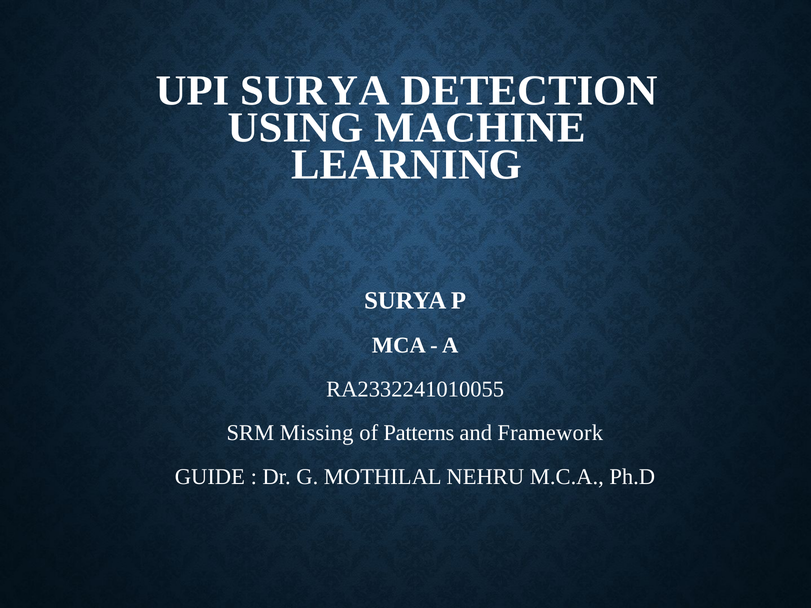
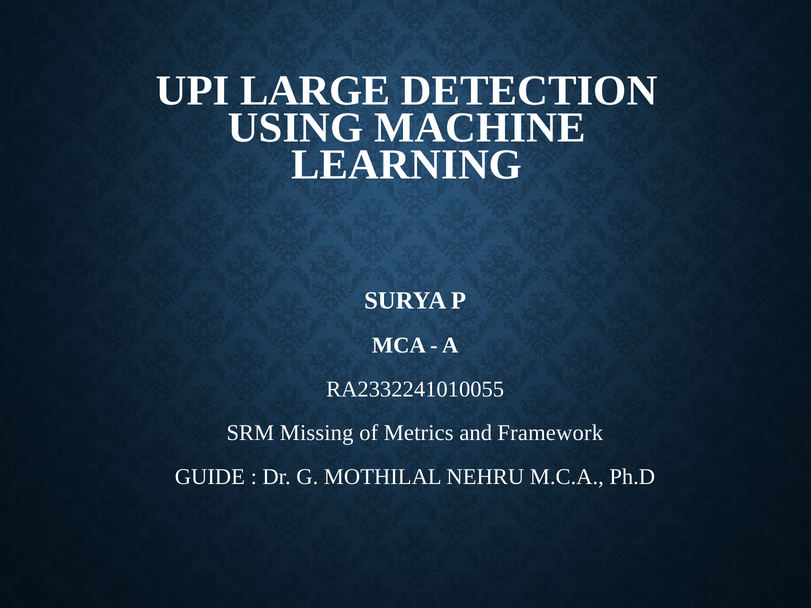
UPI SURYA: SURYA -> LARGE (315, 91)
Patterns: Patterns -> Metrics (419, 433)
